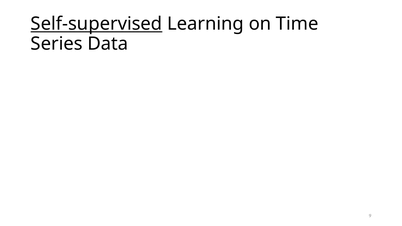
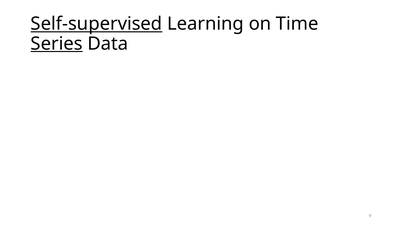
Series underline: none -> present (57, 44)
